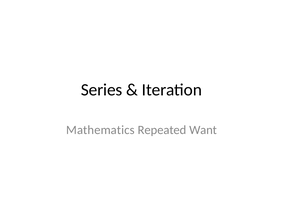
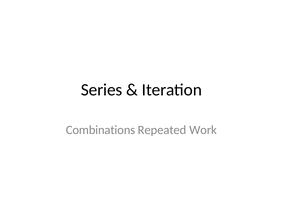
Mathematics: Mathematics -> Combinations (101, 130)
Want: Want -> Work (203, 130)
